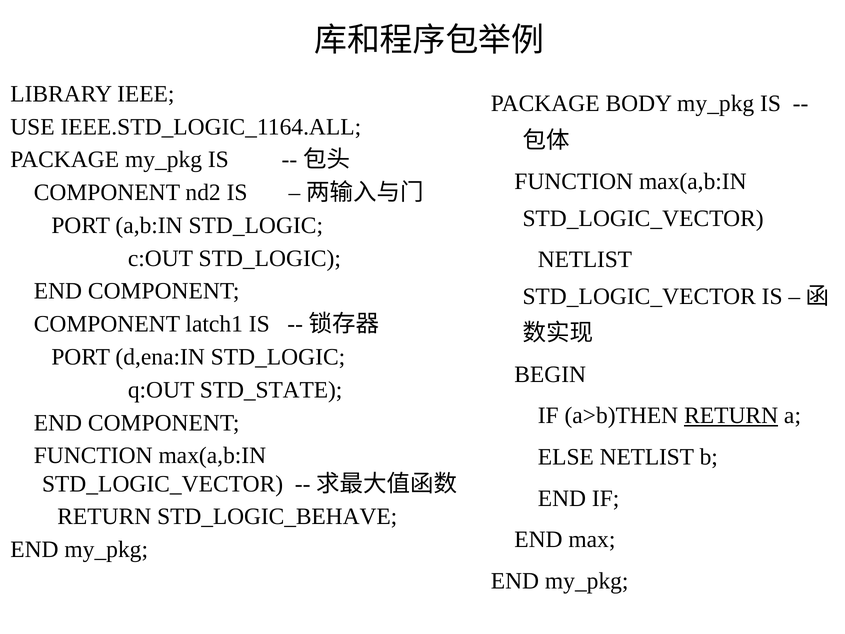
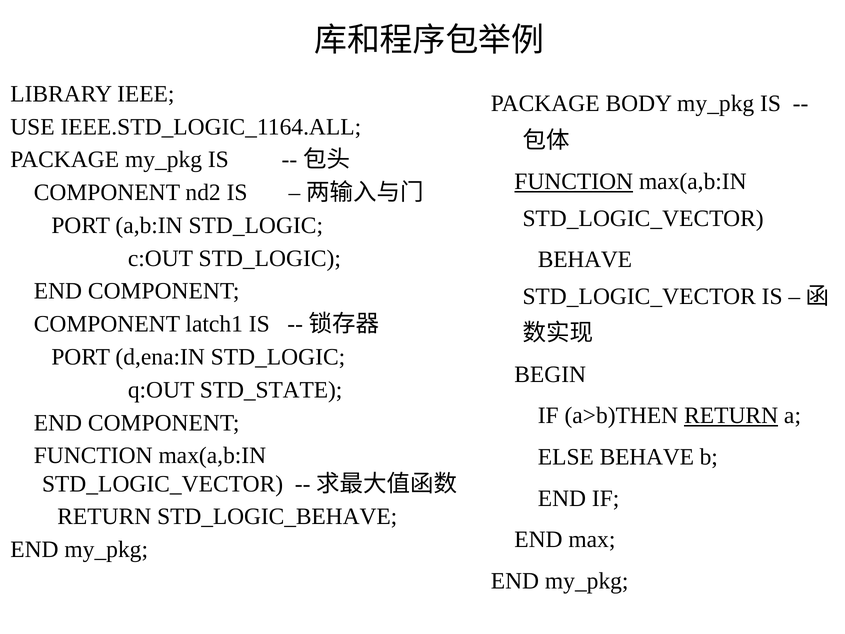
FUNCTION underline: none -> present (574, 182)
NETLIST: NETLIST -> BEHAVE (585, 260)
ELSE NETLIST: NETLIST -> BEHAVE (647, 457)
